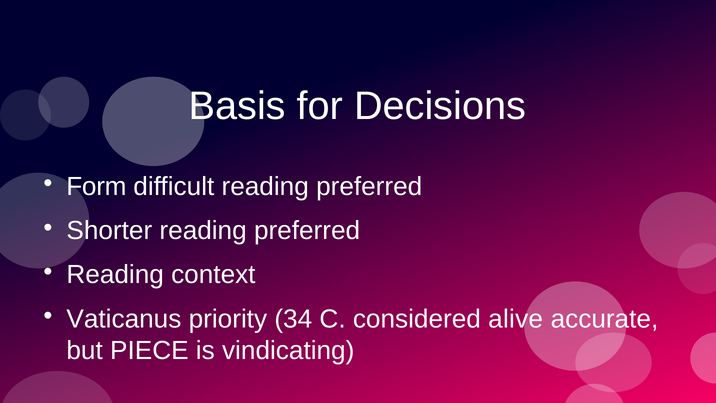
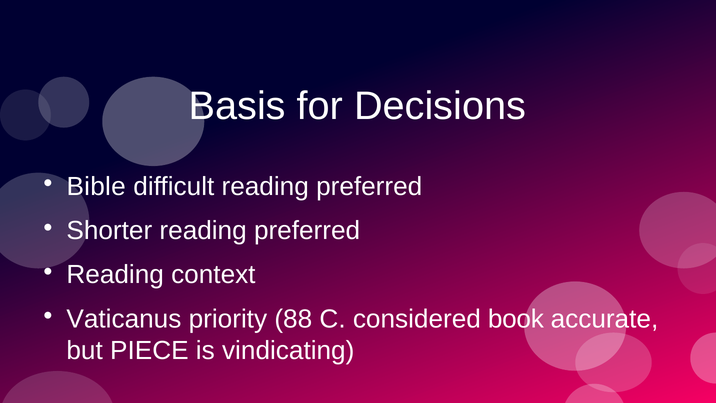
Form: Form -> Bible (96, 186)
34: 34 -> 88 (293, 319)
alive: alive -> book (516, 319)
